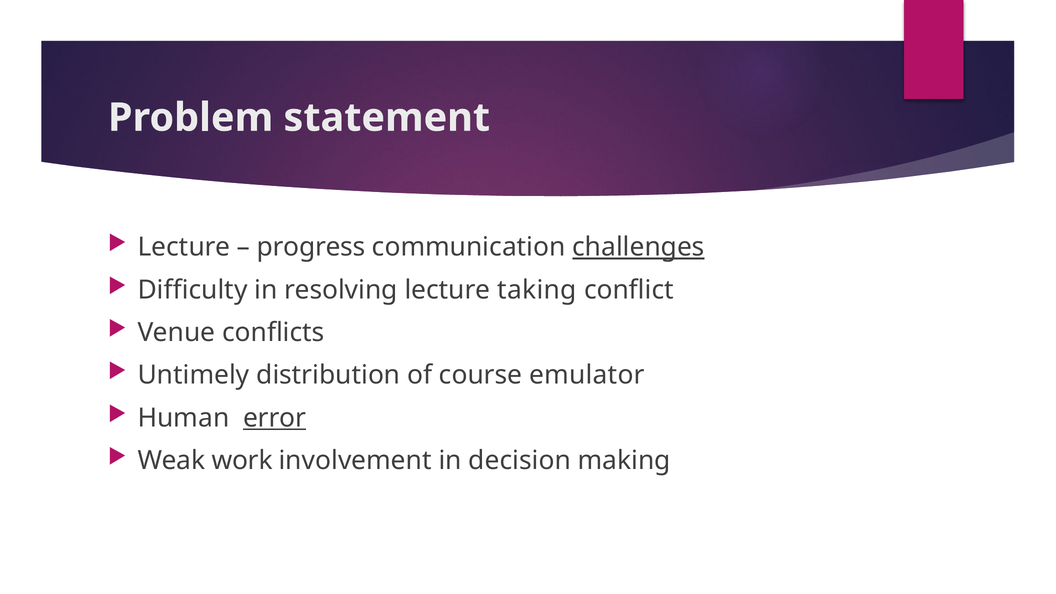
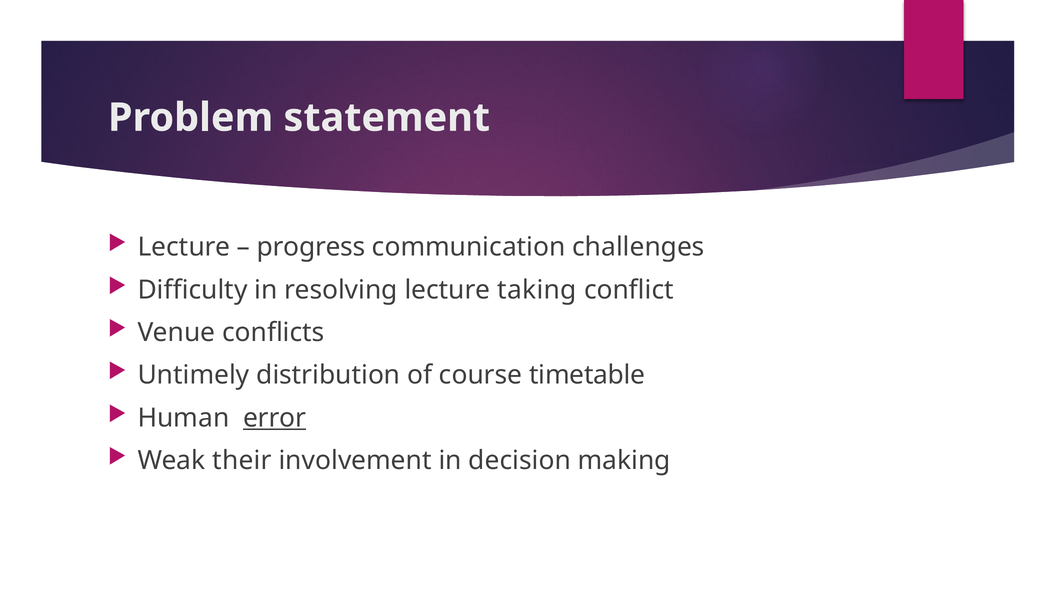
challenges underline: present -> none (638, 247)
emulator: emulator -> timetable (587, 375)
work: work -> their (242, 461)
